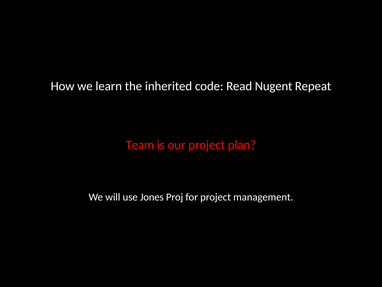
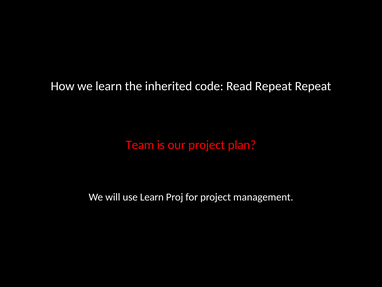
Read Nugent: Nugent -> Repeat (273, 86)
use Jones: Jones -> Learn (152, 197)
